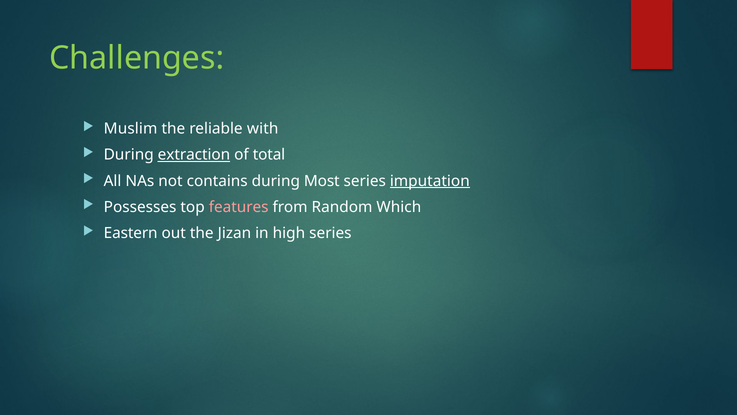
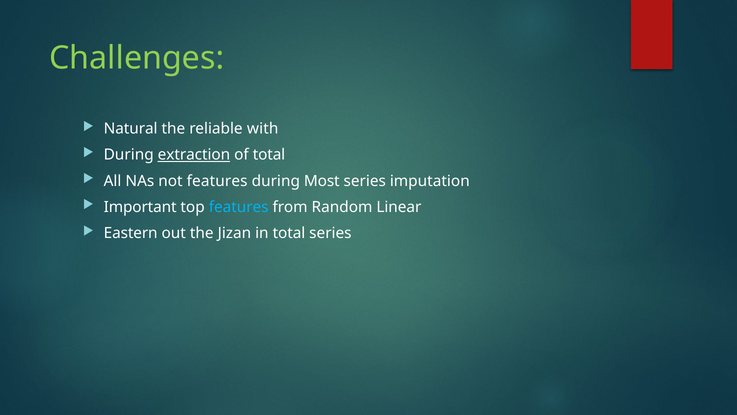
Muslim: Muslim -> Natural (131, 129)
not contains: contains -> features (217, 181)
imputation underline: present -> none (430, 181)
Possesses: Possesses -> Important (140, 207)
features colour: pink -> light blue (239, 207)
Which: Which -> Linear (399, 207)
in high: high -> total (289, 233)
